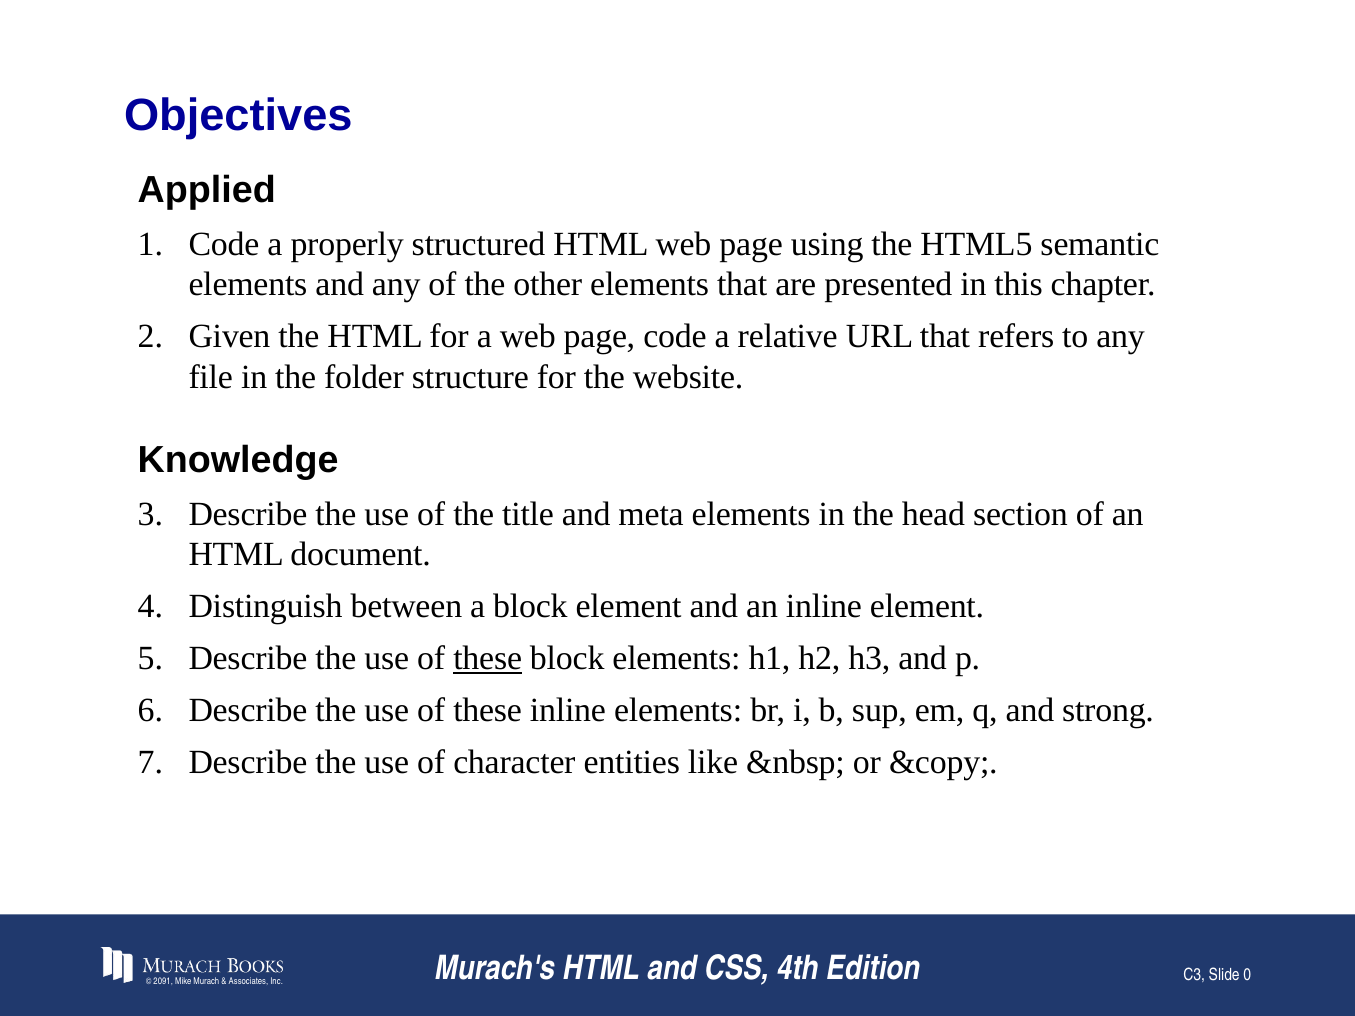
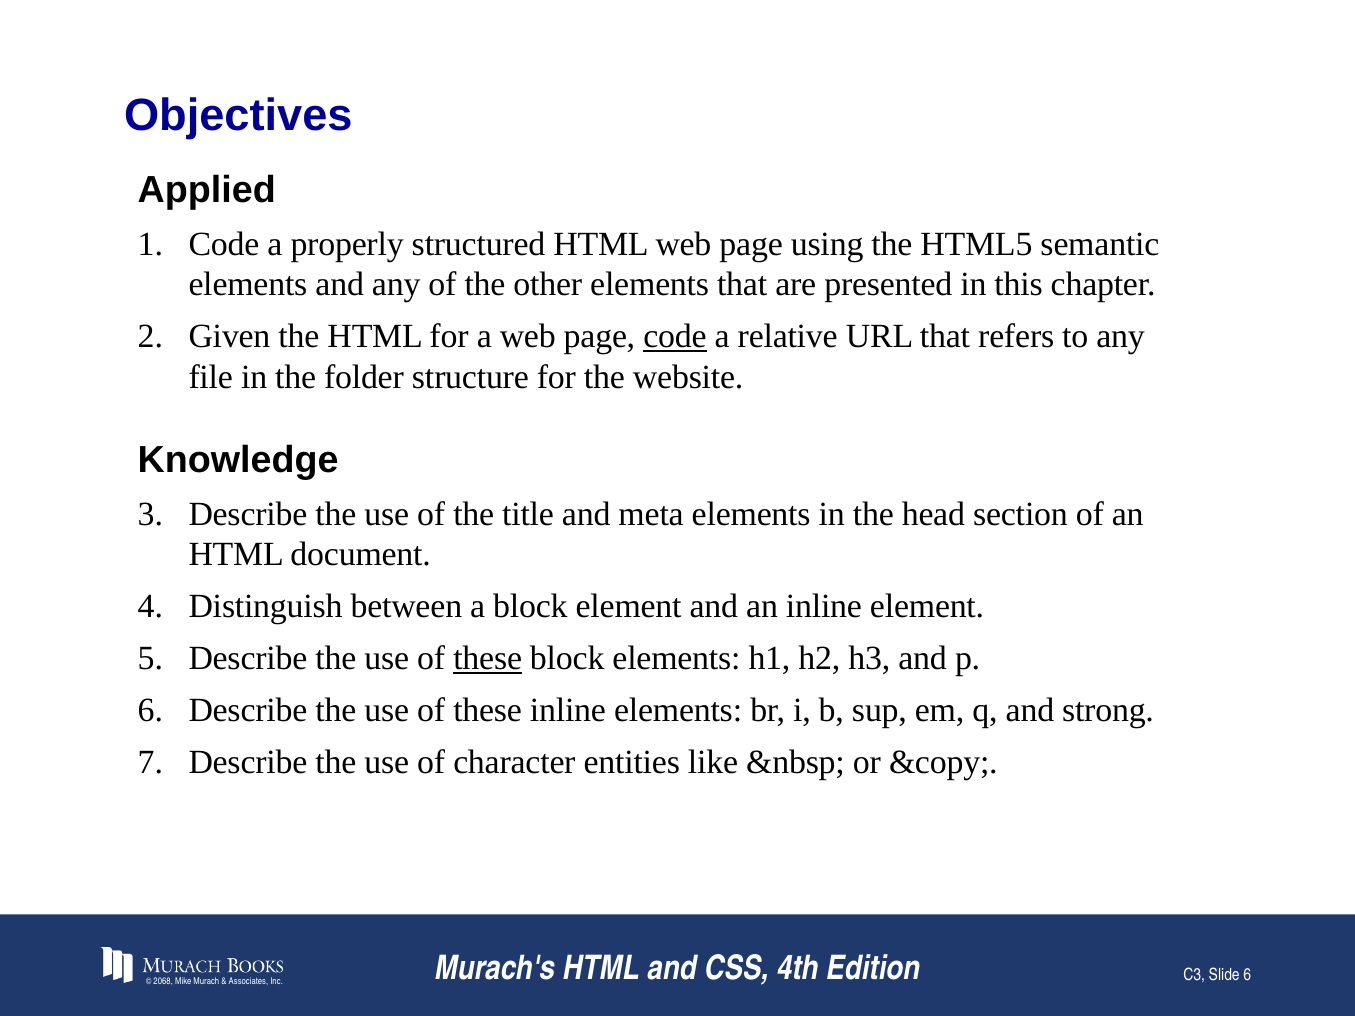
code underline: none -> present (675, 337)
2091: 2091 -> 2068 (163, 982)
Slide 0: 0 -> 6 (1247, 975)
